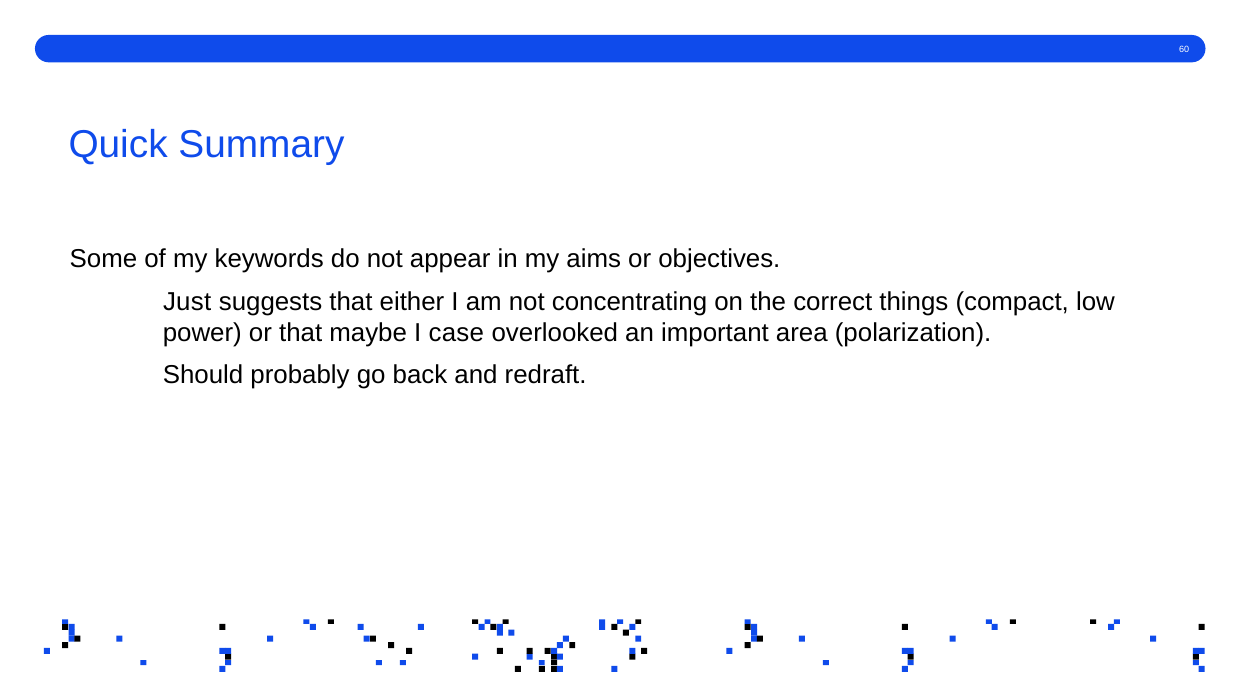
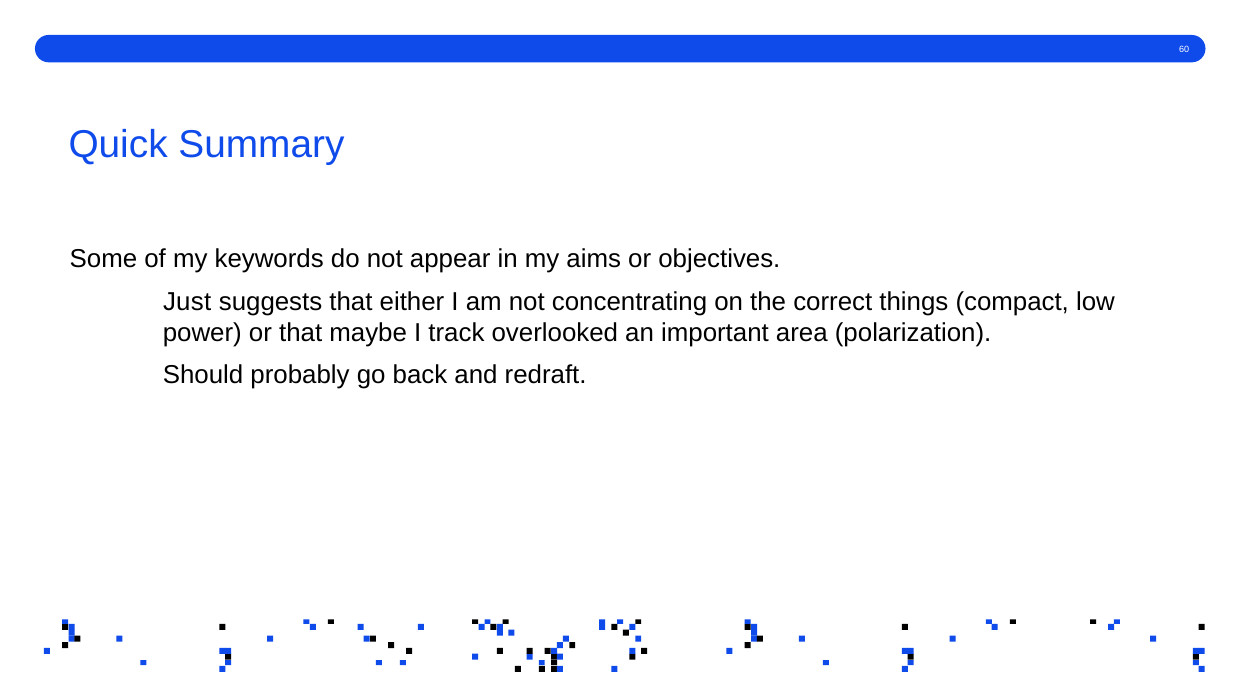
case: case -> track (456, 333)
